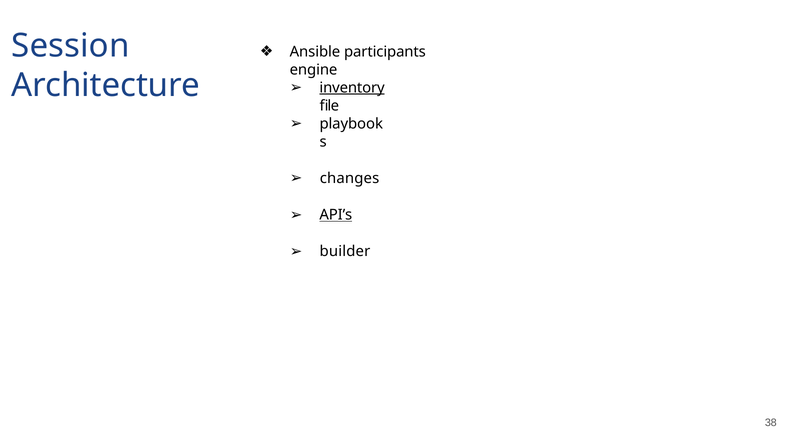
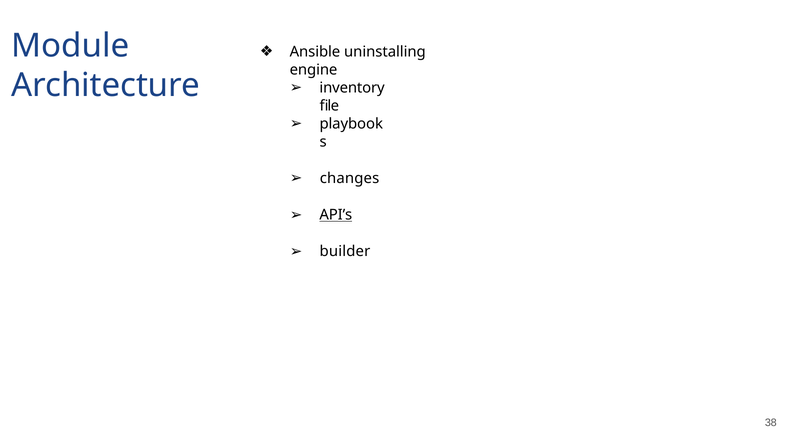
Session: Session -> Module (70, 46)
participants: participants -> uninstalling (385, 52)
inventory underline: present -> none (352, 88)
